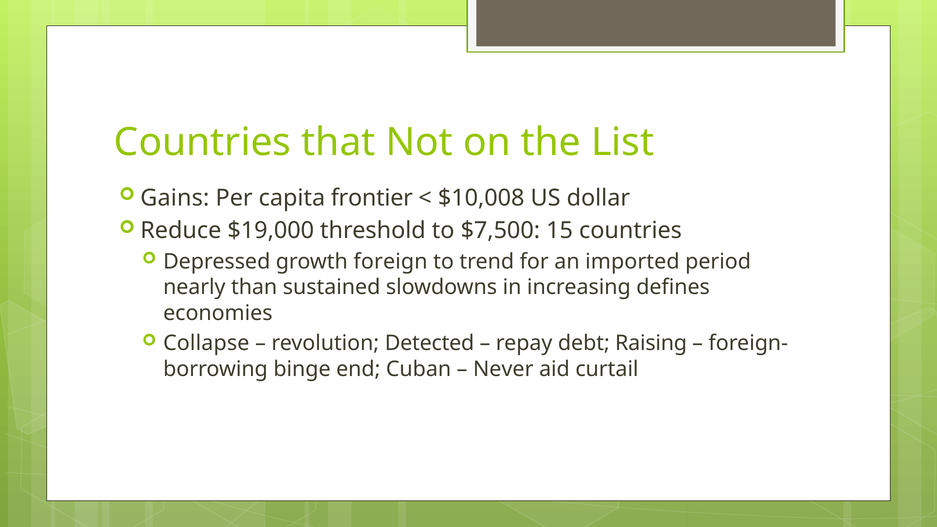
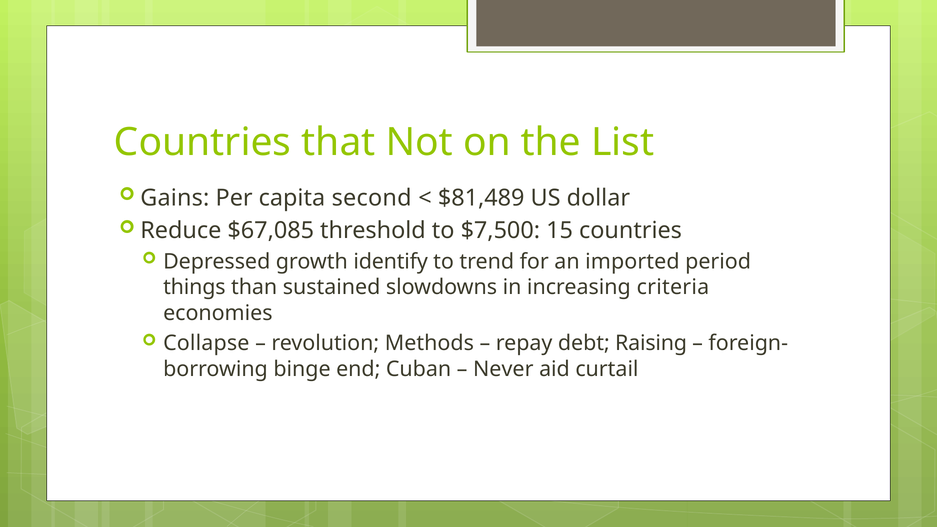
frontier: frontier -> second (372, 198)
$10,008: $10,008 -> $81,489 (481, 198)
$19,000: $19,000 -> $67,085 (271, 231)
foreign: foreign -> identify (391, 262)
nearly: nearly -> things (194, 287)
defines: defines -> criteria (673, 287)
Detected: Detected -> Methods (429, 343)
